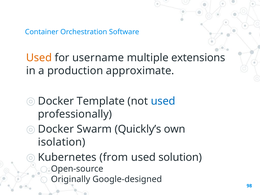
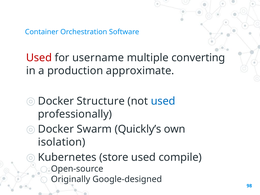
Used colour: orange -> red (39, 58)
extensions: extensions -> converting (198, 58)
Template: Template -> Structure (101, 101)
from: from -> store (114, 157)
solution: solution -> compile (180, 157)
